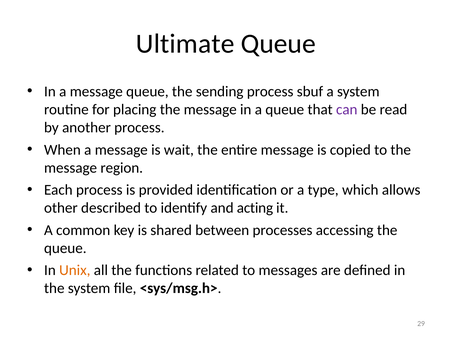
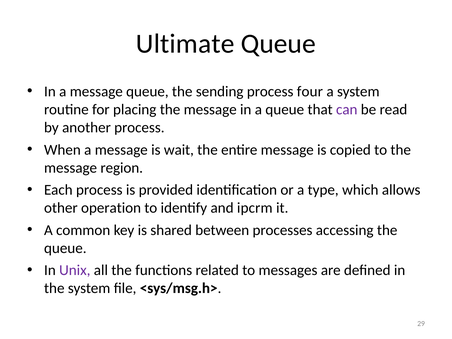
sbuf: sbuf -> four (310, 91)
described: described -> operation (111, 208)
acting: acting -> ipcrm (255, 208)
Unix colour: orange -> purple (75, 270)
